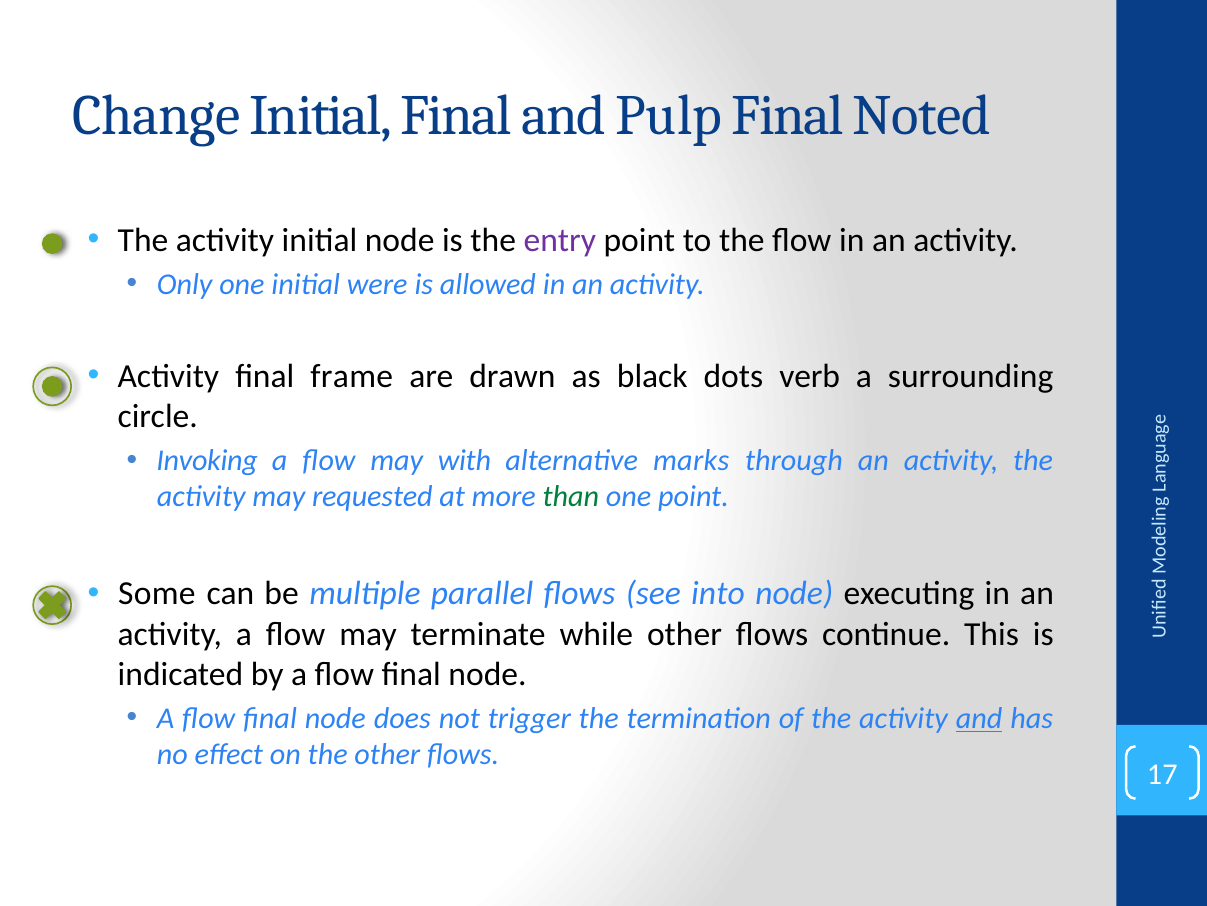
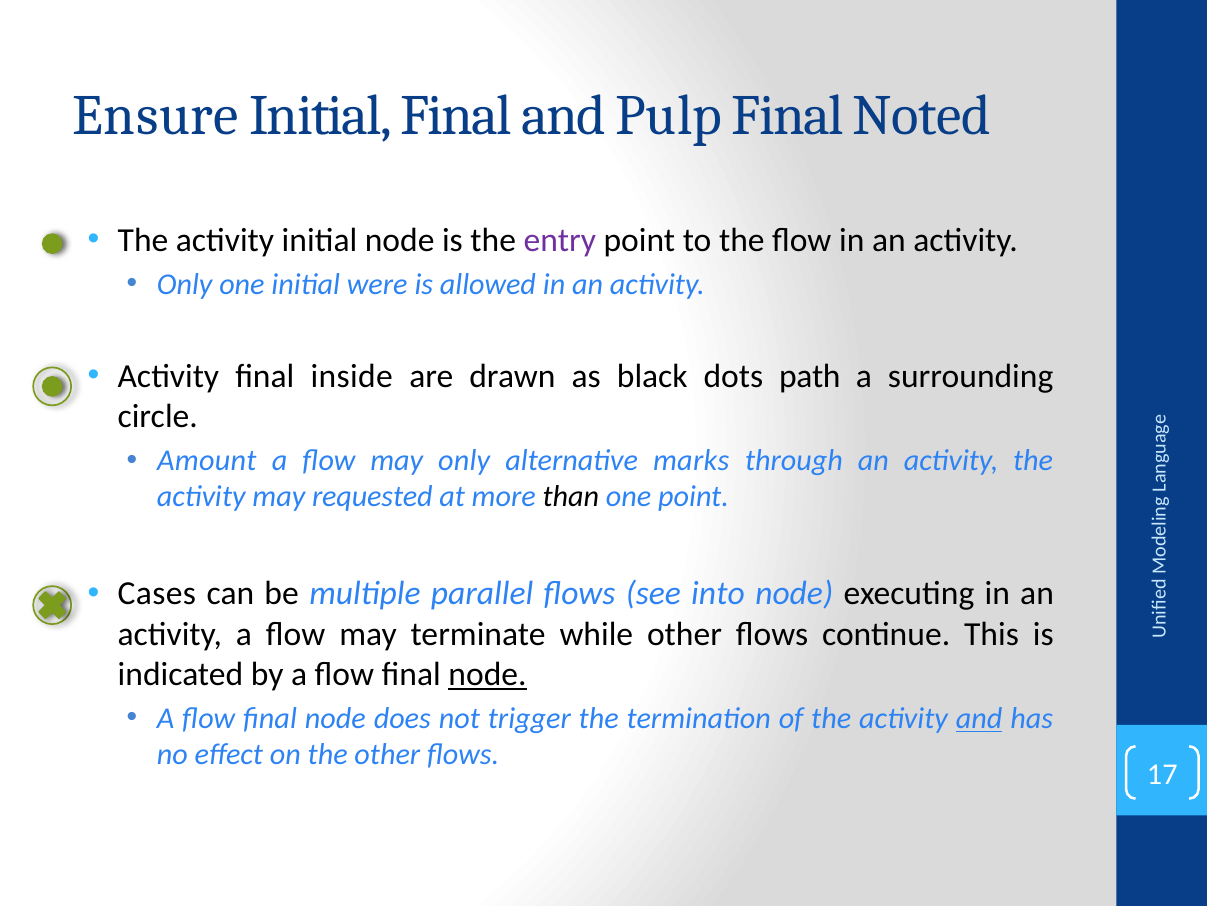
Change: Change -> Ensure (156, 116)
frame: frame -> inside (352, 376)
verb: verb -> path (810, 376)
Invoking: Invoking -> Amount (207, 460)
may with: with -> only (464, 460)
than colour: green -> black (571, 497)
Some: Some -> Cases (157, 593)
node underline: none -> present (487, 674)
